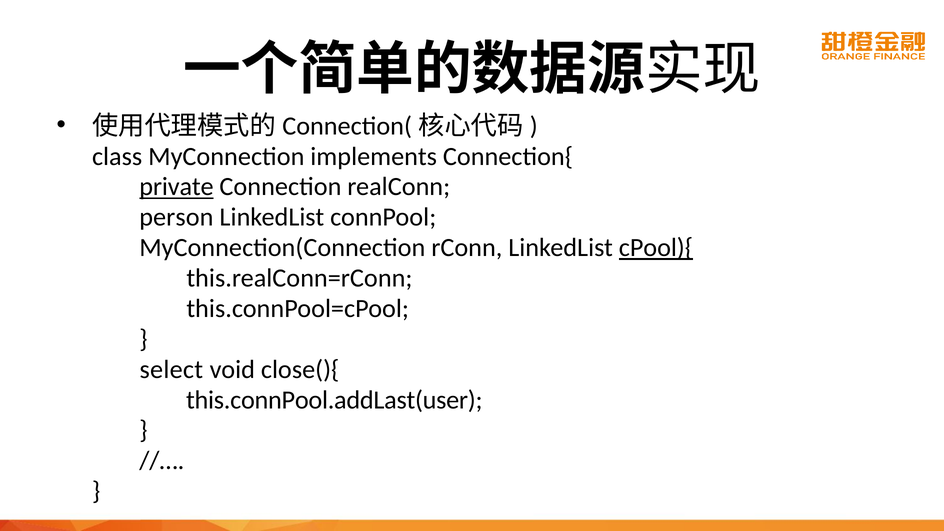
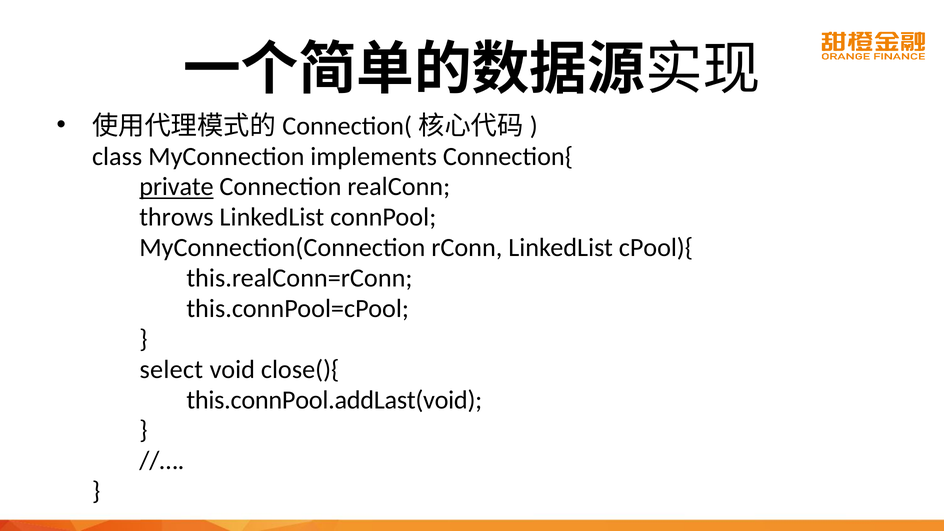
person: person -> throws (176, 217)
cPool){ underline: present -> none (656, 248)
this.connPool.addLast(user: this.connPool.addLast(user -> this.connPool.addLast(void (334, 400)
